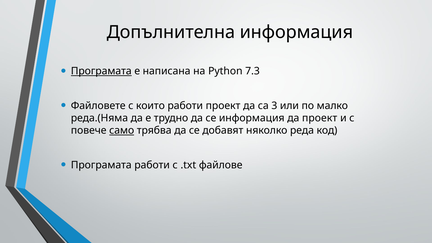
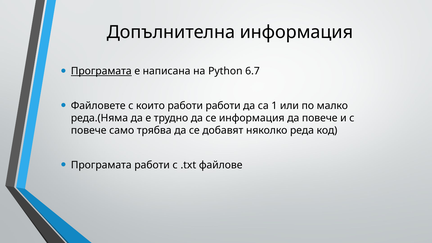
7.3: 7.3 -> 6.7 (252, 71)
работи проект: проект -> работи (223, 106)
3: 3 -> 1 (274, 106)
да проект: проект -> повече (320, 118)
само underline: present -> none (122, 131)
